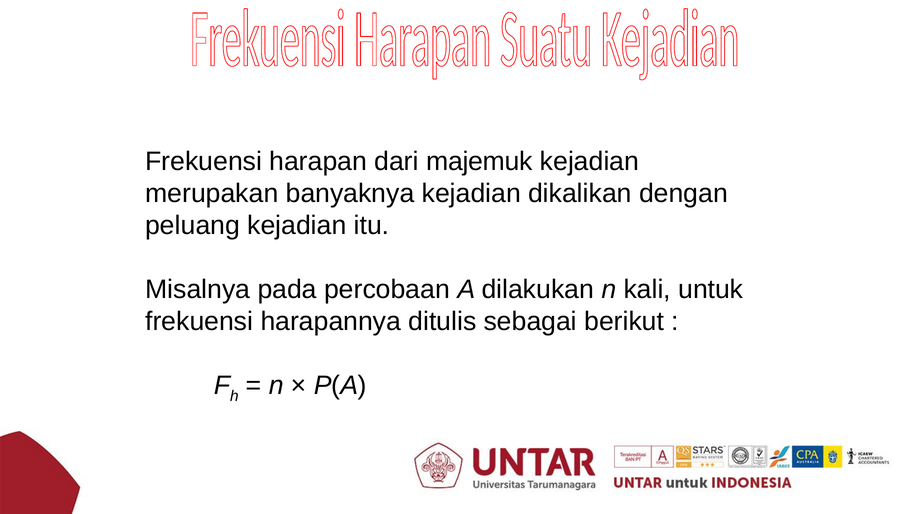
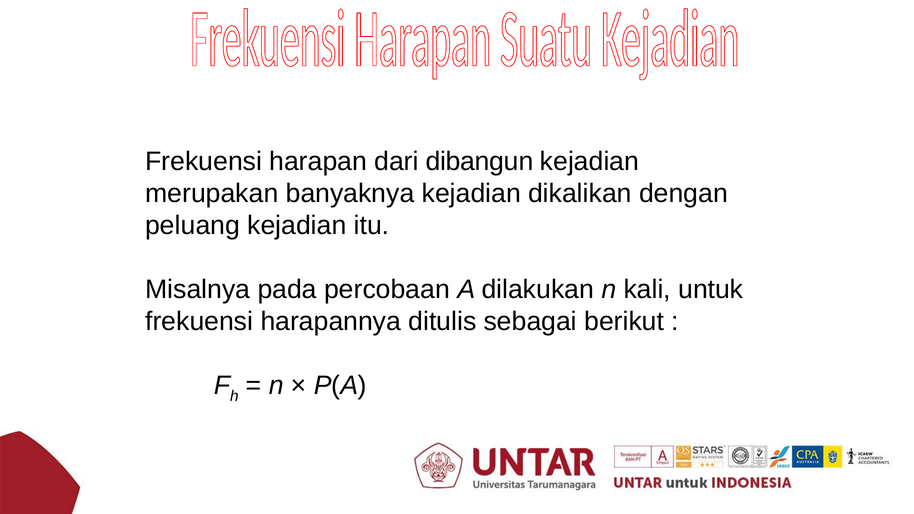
majemuk: majemuk -> dibangun (479, 162)
